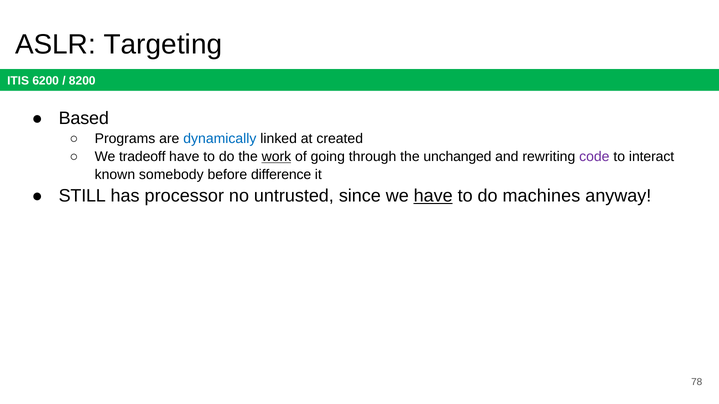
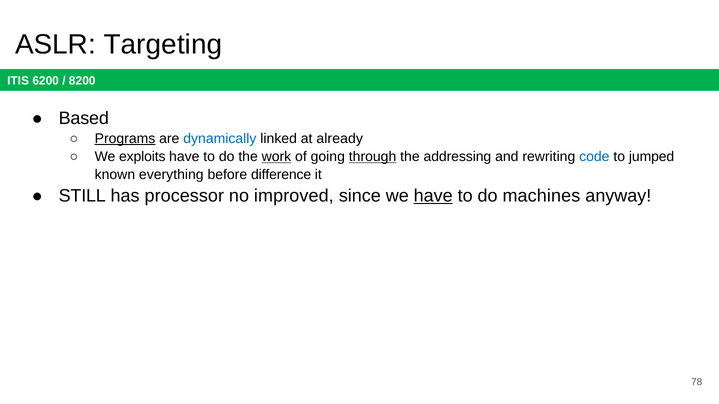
Programs underline: none -> present (125, 139)
created: created -> already (340, 139)
tradeoff: tradeoff -> exploits (142, 157)
through underline: none -> present (373, 157)
unchanged: unchanged -> addressing (457, 157)
code colour: purple -> blue (594, 157)
interact: interact -> jumped (652, 157)
somebody: somebody -> everything (171, 175)
untrusted: untrusted -> improved (294, 196)
